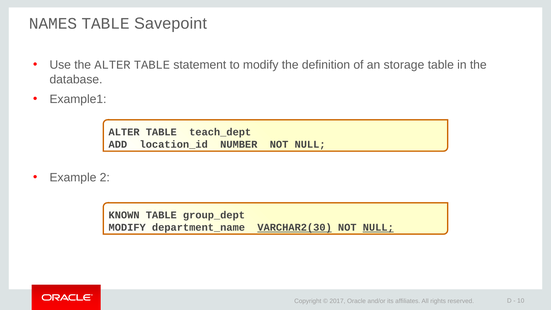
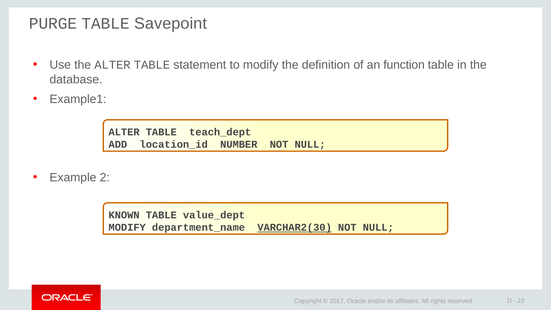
NAMES: NAMES -> PURGE (53, 23)
storage: storage -> function (404, 65)
group_dept: group_dept -> value_dept (214, 215)
NULL underline: present -> none (378, 227)
